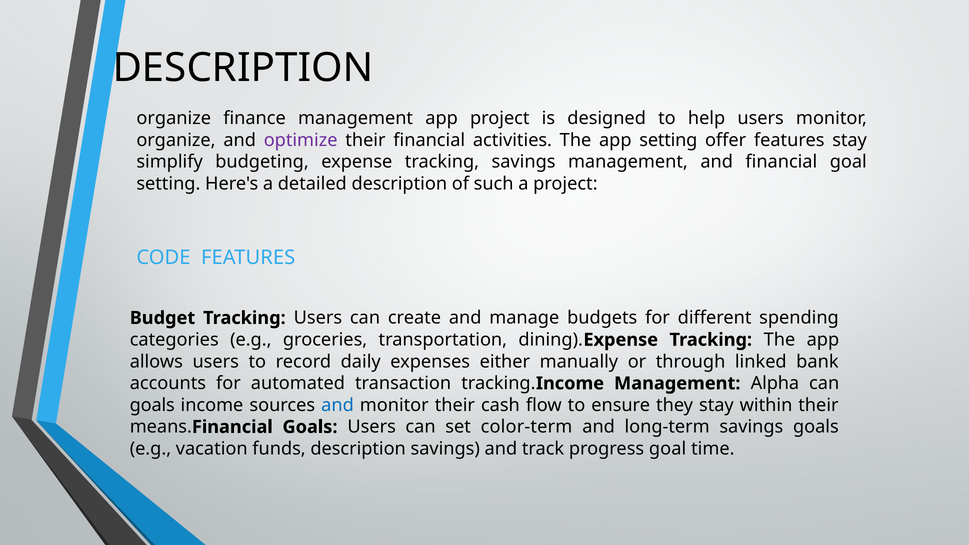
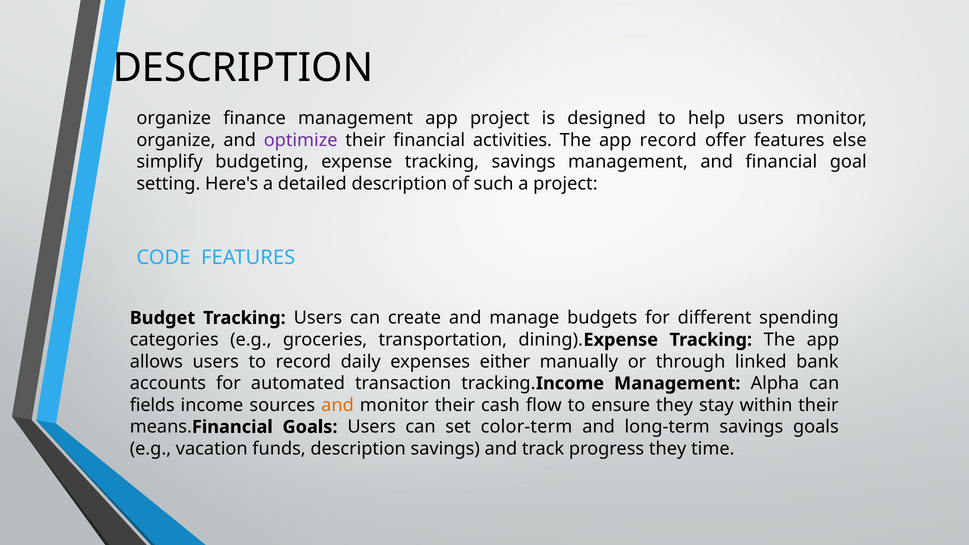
app setting: setting -> record (668, 140)
features stay: stay -> else (849, 140)
goals: goals -> fields (152, 405)
and colour: blue -> orange (338, 405)
progress goal: goal -> they (668, 449)
